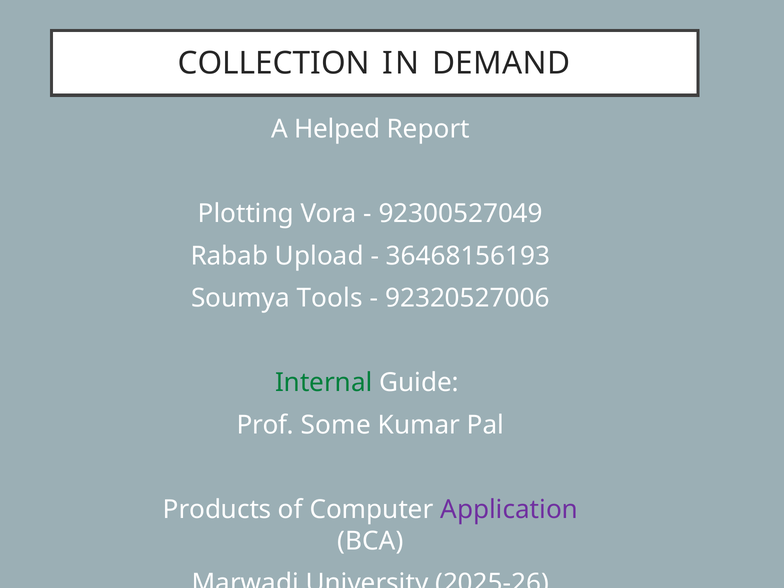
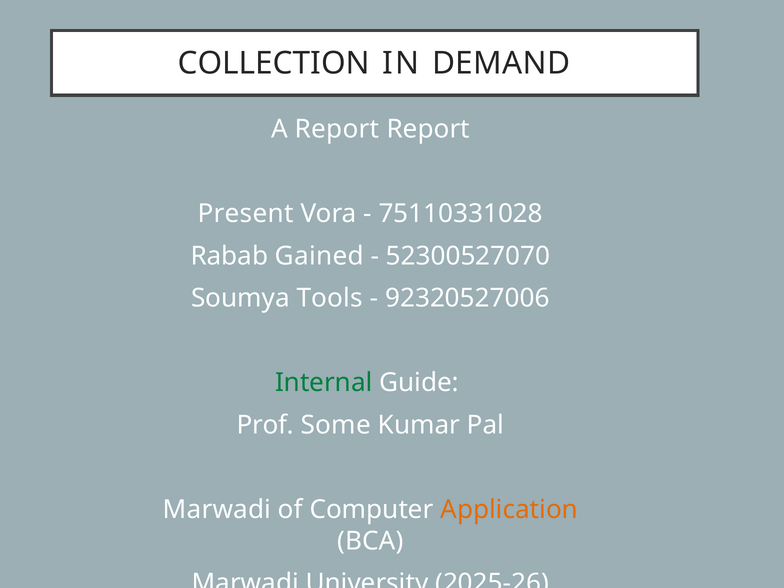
A Helped: Helped -> Report (337, 129)
Plotting: Plotting -> Present (246, 214)
92300527049: 92300527049 -> 75110331028 (461, 214)
Upload: Upload -> Gained (319, 256)
36468156193: 36468156193 -> 52300527070 (468, 256)
Products: Products -> Marwadi (217, 510)
Application colour: purple -> orange (509, 510)
